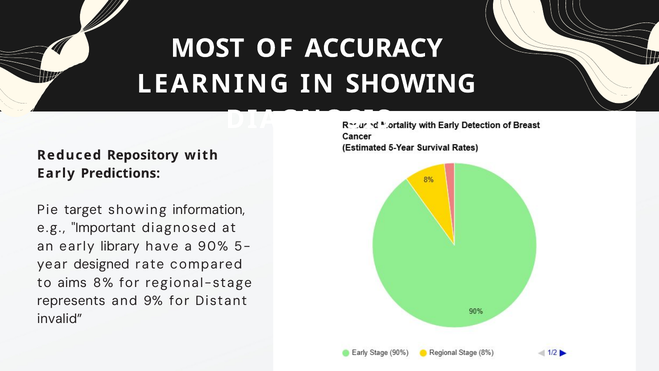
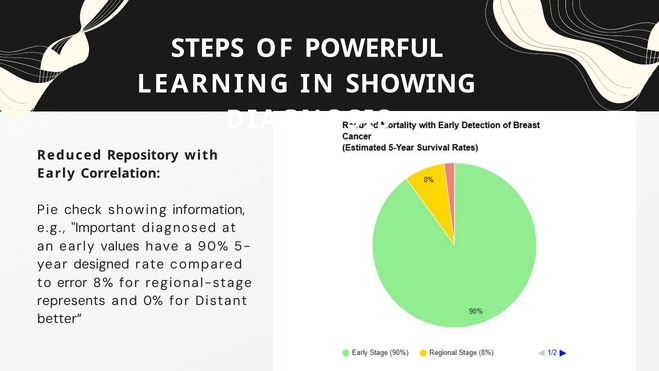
MOST: MOST -> STEPS (208, 48)
ACCURACY: ACCURACY -> POWERFUL (374, 48)
Predictions: Predictions -> Correlation (120, 173)
target: target -> check (83, 210)
library: library -> values (120, 246)
aims: aims -> error (72, 282)
9%: 9% -> 0% (153, 301)
invalid: invalid -> better (60, 319)
